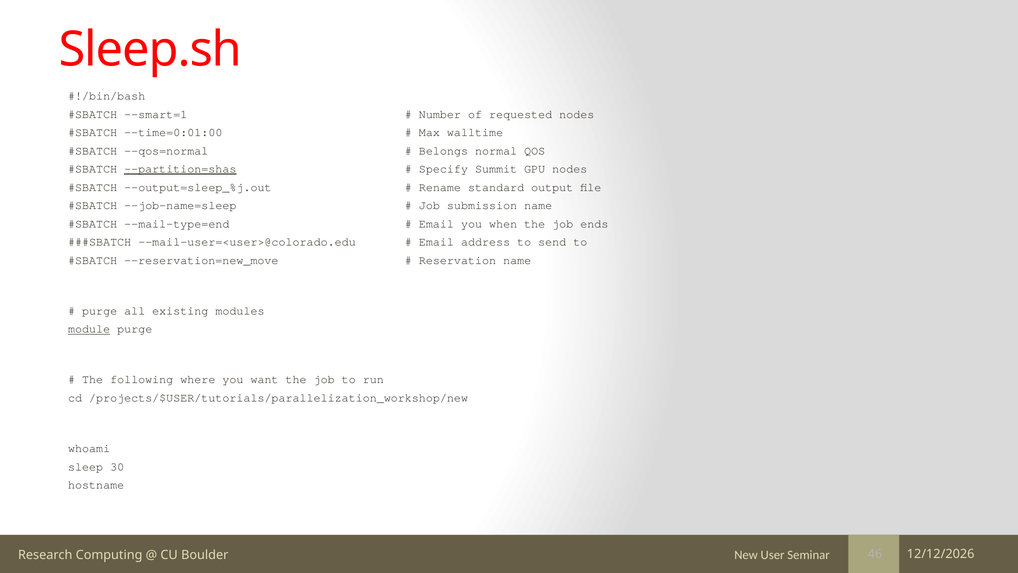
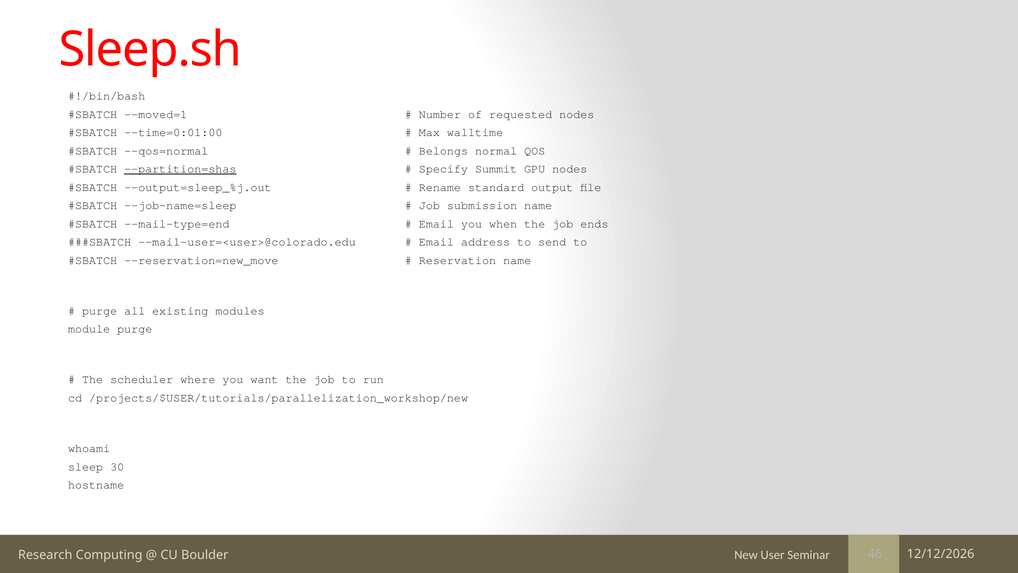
--smart=1: --smart=1 -> --moved=1 (156, 114)
module underline: present -> none (89, 329)
following: following -> scheduler (142, 379)
